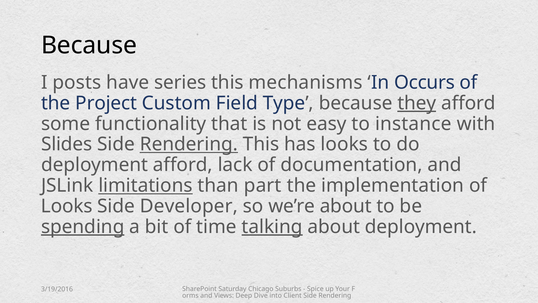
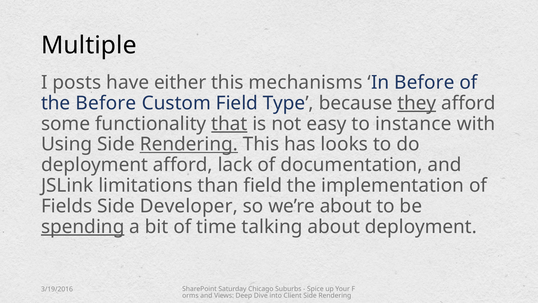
Because: Because -> Multiple (89, 45)
series: series -> either (180, 82)
In Occurs: Occurs -> Before (424, 82)
the Project: Project -> Before (106, 103)
that underline: none -> present (229, 124)
Slides: Slides -> Using (67, 144)
limitations underline: present -> none (145, 185)
than part: part -> field (263, 185)
Looks: Looks -> Fields (67, 206)
talking underline: present -> none (272, 226)
